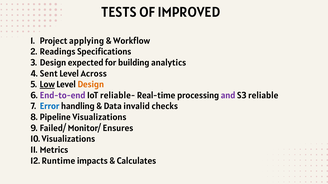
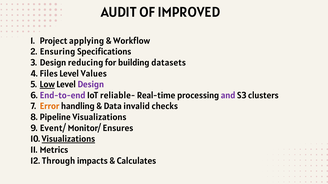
TESTS: TESTS -> AUDIT (119, 12)
Readings: Readings -> Ensuring (58, 52)
expected: expected -> reducing (86, 63)
analytics: analytics -> datasets (169, 63)
Sent: Sent -> Files (49, 74)
Across: Across -> Values (94, 74)
Design colour: orange -> purple (91, 85)
reliable: reliable -> clusters (263, 96)
Error colour: blue -> orange (50, 107)
Failed/: Failed/ -> Event/ (53, 128)
Visualizations underline: none -> present (68, 139)
Runtime: Runtime -> Through (58, 161)
